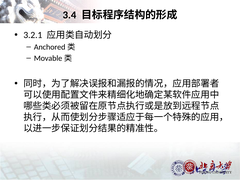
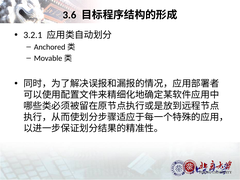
3.4: 3.4 -> 3.6 (69, 15)
